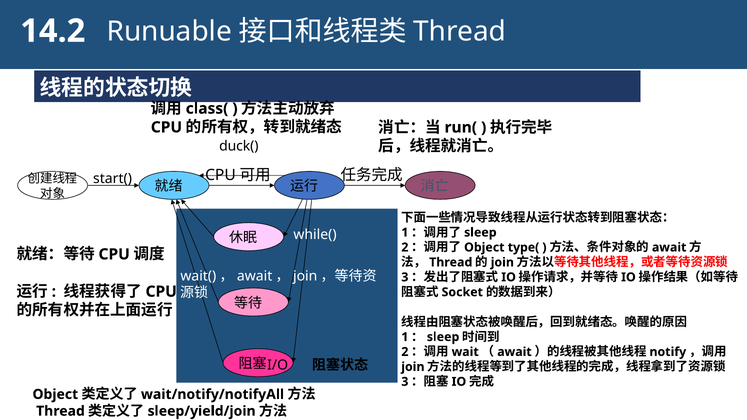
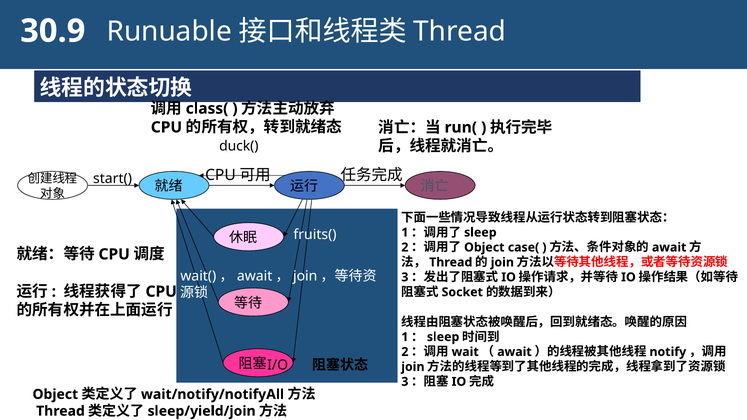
14.2: 14.2 -> 30.9 (53, 31)
while(: while( -> fruits( (315, 235)
type(: type( -> case( (523, 247)
